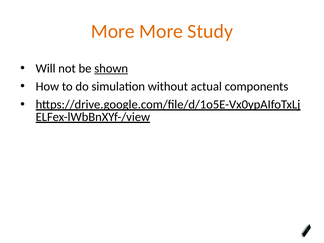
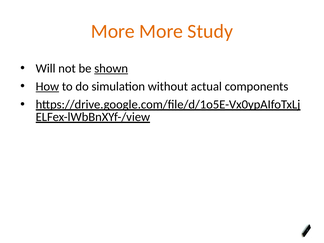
How underline: none -> present (47, 86)
